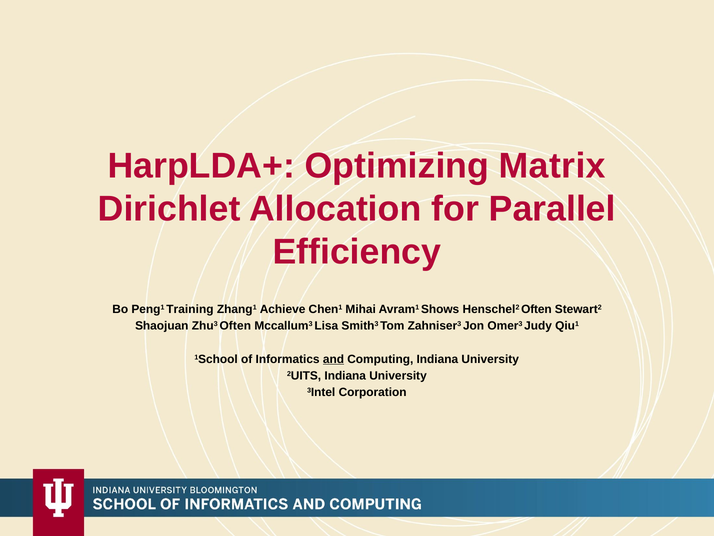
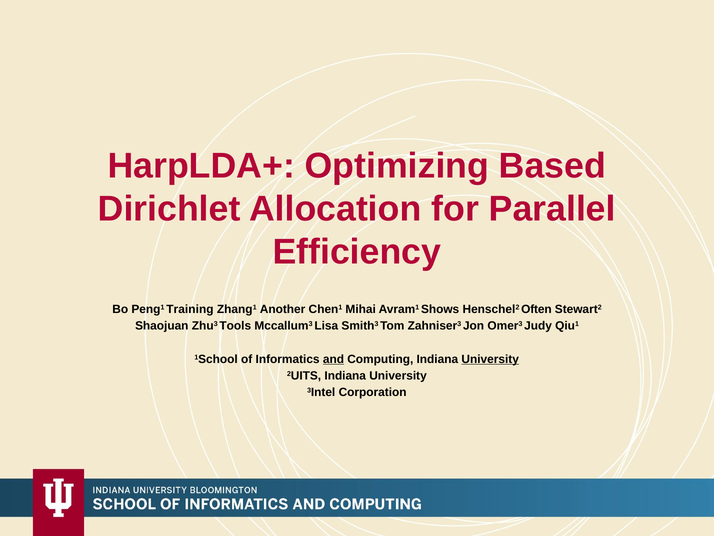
Matrix: Matrix -> Based (552, 166)
Achieve: Achieve -> Another (283, 309)
Zhu3 Often: Often -> Tools (235, 326)
University underline: none -> present (490, 359)
